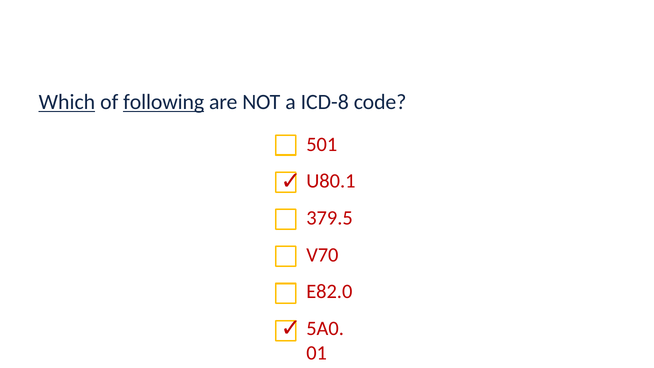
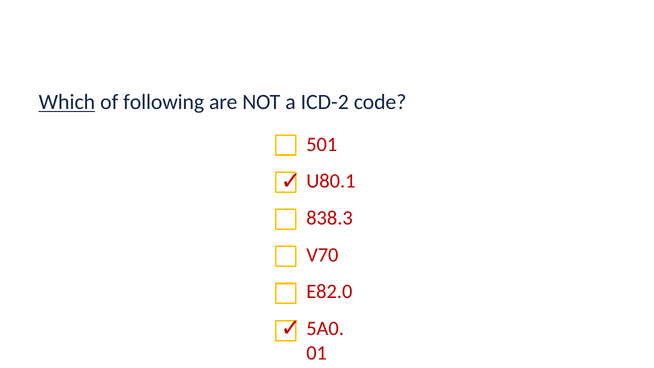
following underline: present -> none (164, 102)
ICD-8: ICD-8 -> ICD-2 (325, 102)
379.5: 379.5 -> 838.3 (330, 218)
